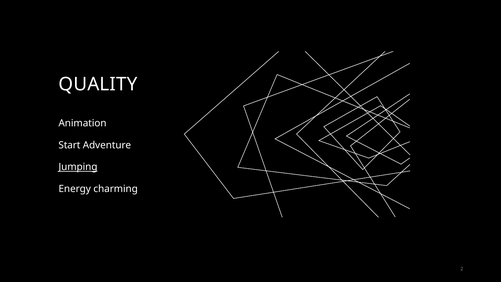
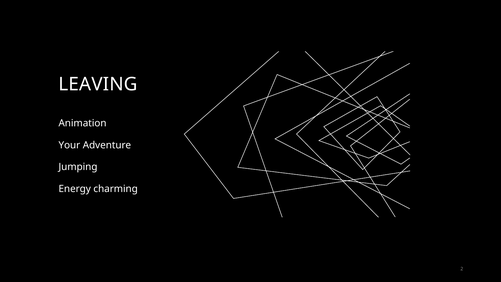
QUALITY: QUALITY -> LEAVING (98, 84)
Start: Start -> Your (69, 145)
Jumping underline: present -> none (78, 167)
